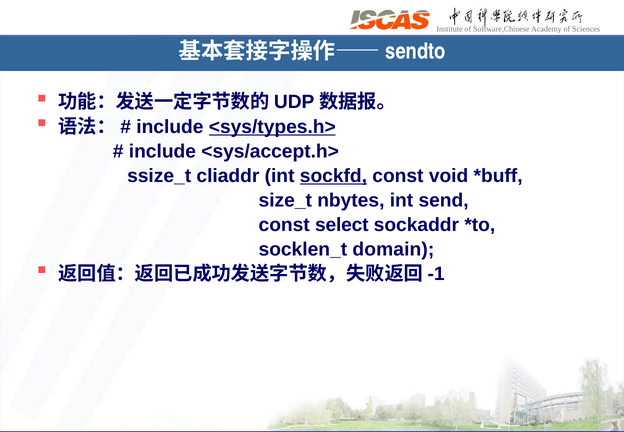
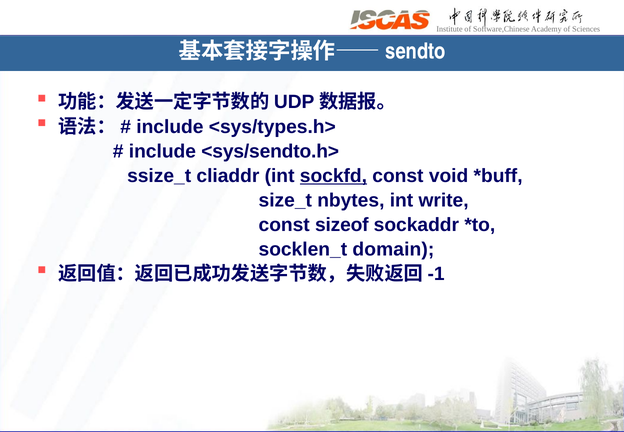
<sys/types.h> underline: present -> none (272, 127)
<sys/accept.h>: <sys/accept.h> -> <sys/sendto.h> (270, 151)
send: send -> write (444, 200)
select: select -> sizeof (342, 225)
